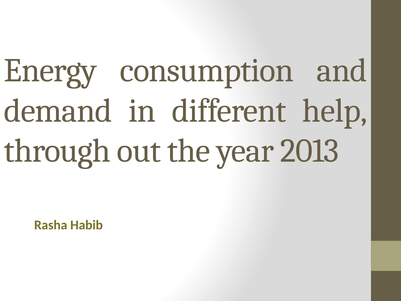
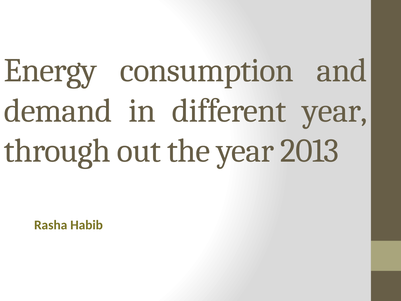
different help: help -> year (335, 111)
